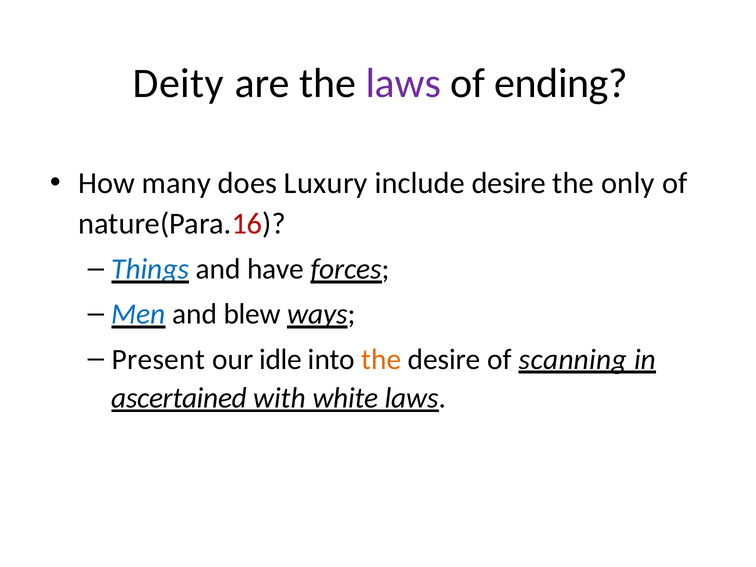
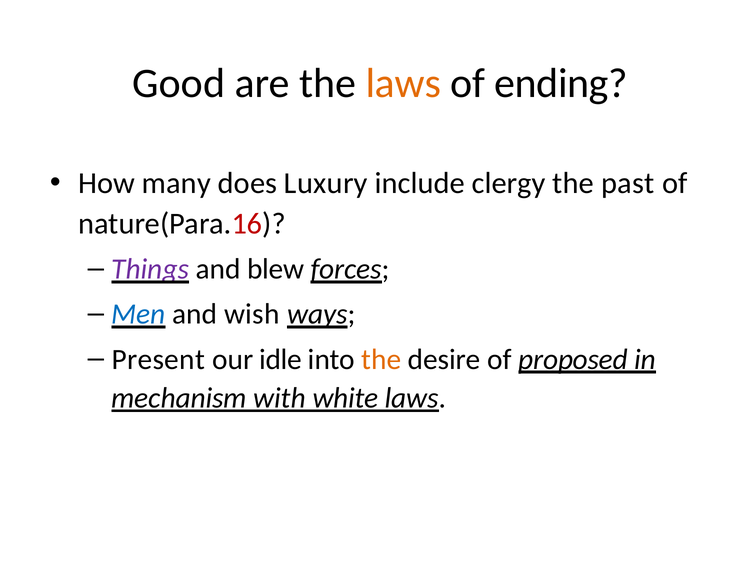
Deity: Deity -> Good (179, 84)
laws colour: purple -> orange (403, 84)
include desire: desire -> clergy (509, 183)
only: only -> past (628, 183)
Things colour: blue -> purple (150, 269)
have: have -> blew (276, 269)
blew: blew -> wish (252, 314)
scanning: scanning -> proposed (573, 359)
ascertained: ascertained -> mechanism (179, 398)
